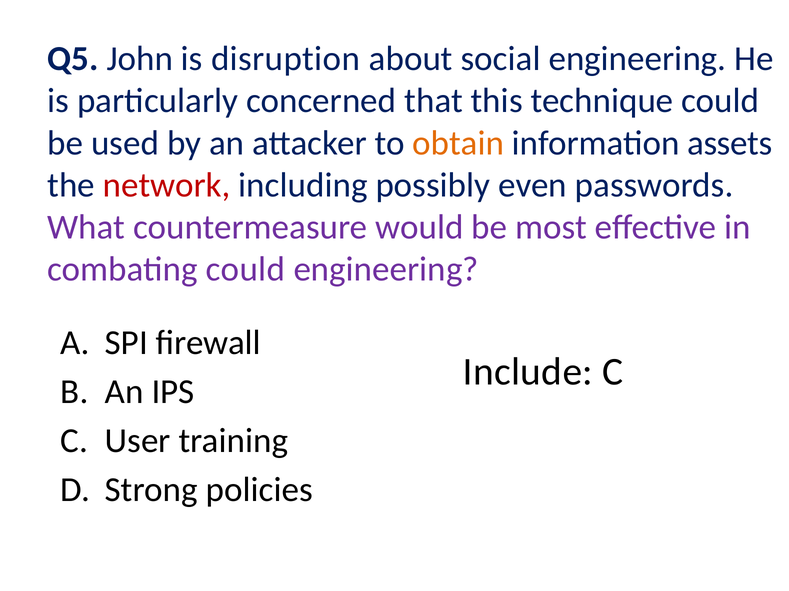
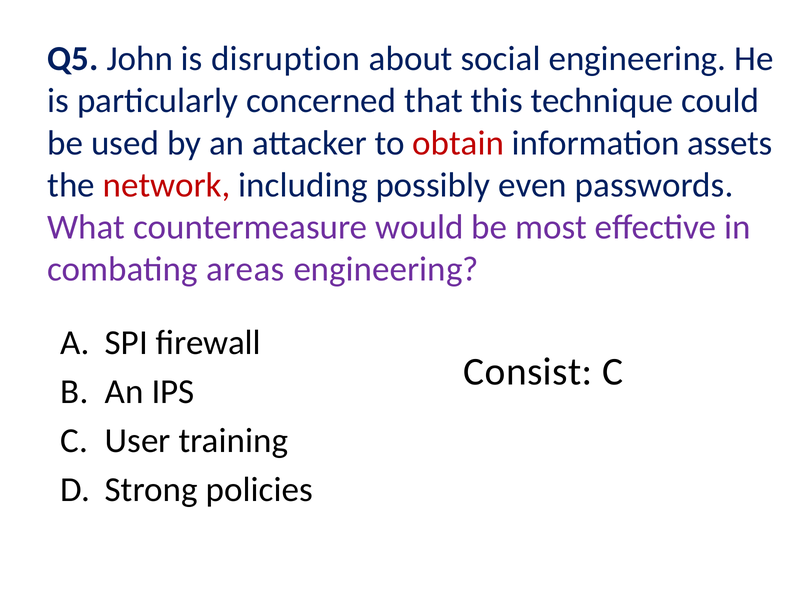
obtain colour: orange -> red (458, 143)
combating could: could -> areas (245, 269)
Include: Include -> Consist (528, 372)
